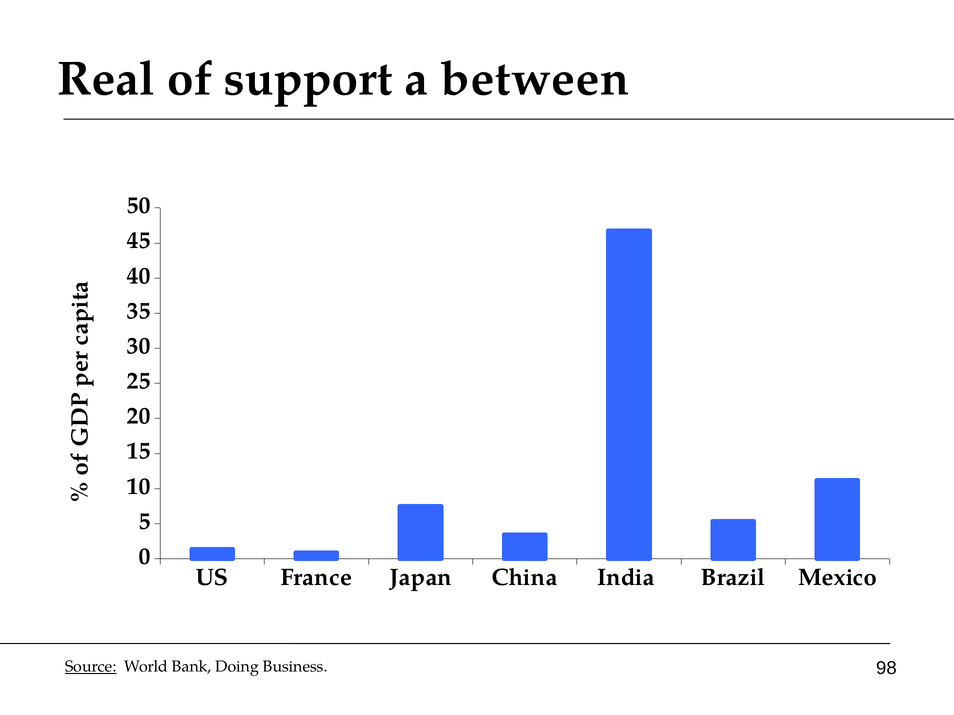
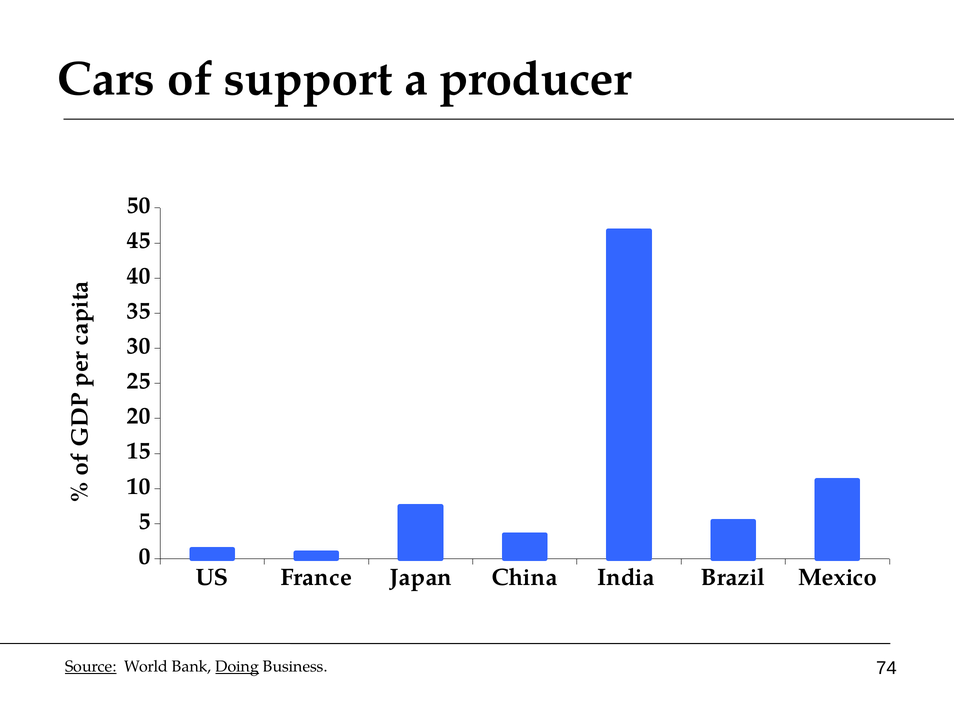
Real: Real -> Cars (106, 79)
between: between -> producer (536, 79)
Doing underline: none -> present (237, 667)
98: 98 -> 74 (886, 669)
